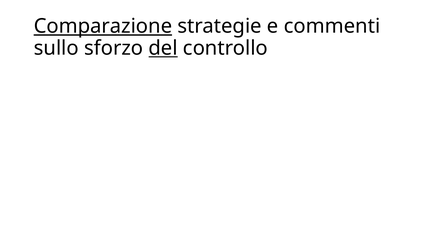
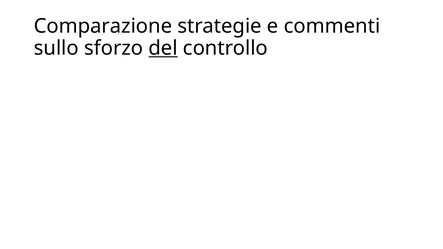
Comparazione underline: present -> none (103, 26)
